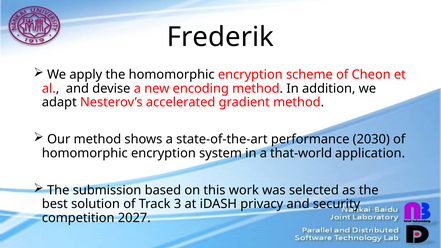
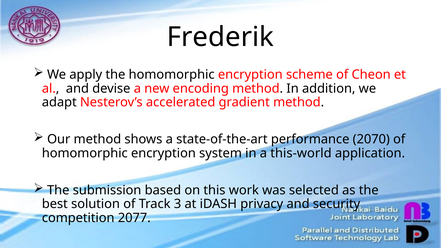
2030: 2030 -> 2070 (371, 139)
that-world: that-world -> this-world (301, 153)
2027: 2027 -> 2077 (134, 218)
